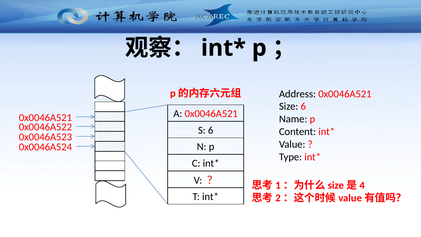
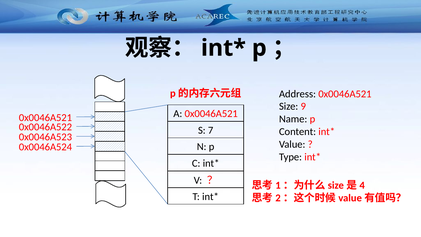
Size 6: 6 -> 9 (303, 106)
S 6: 6 -> 7 (211, 130)
